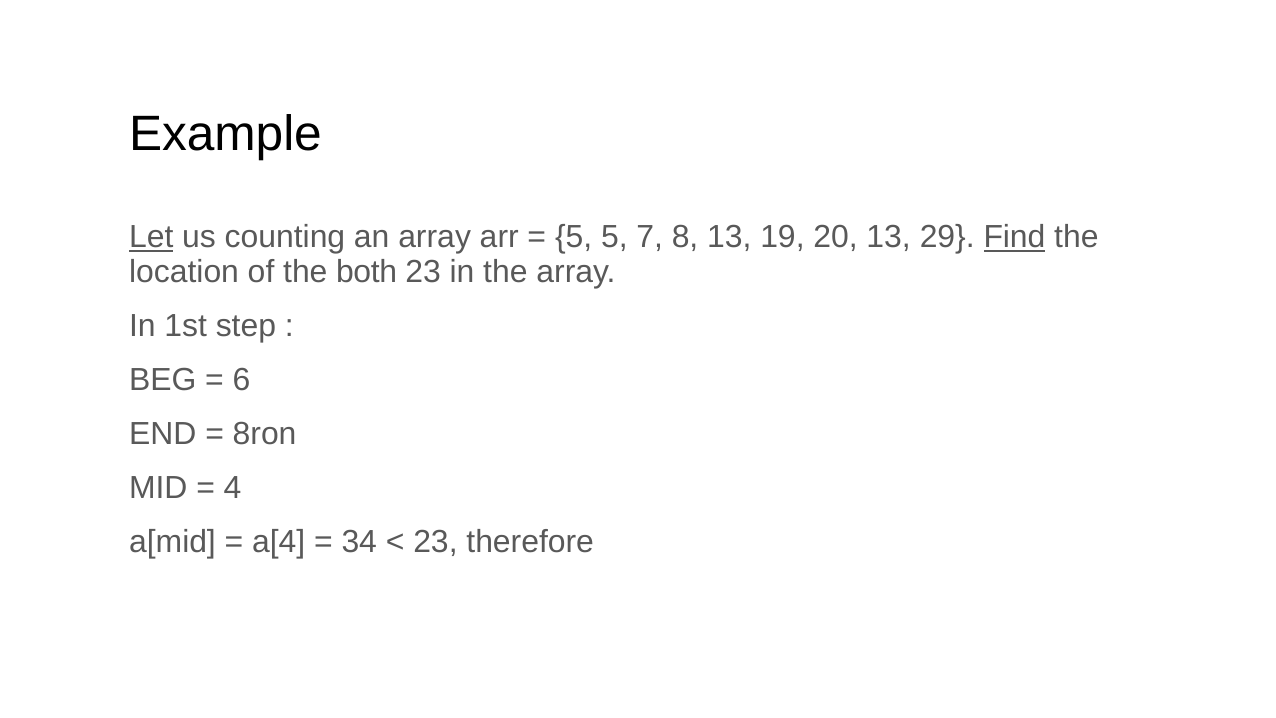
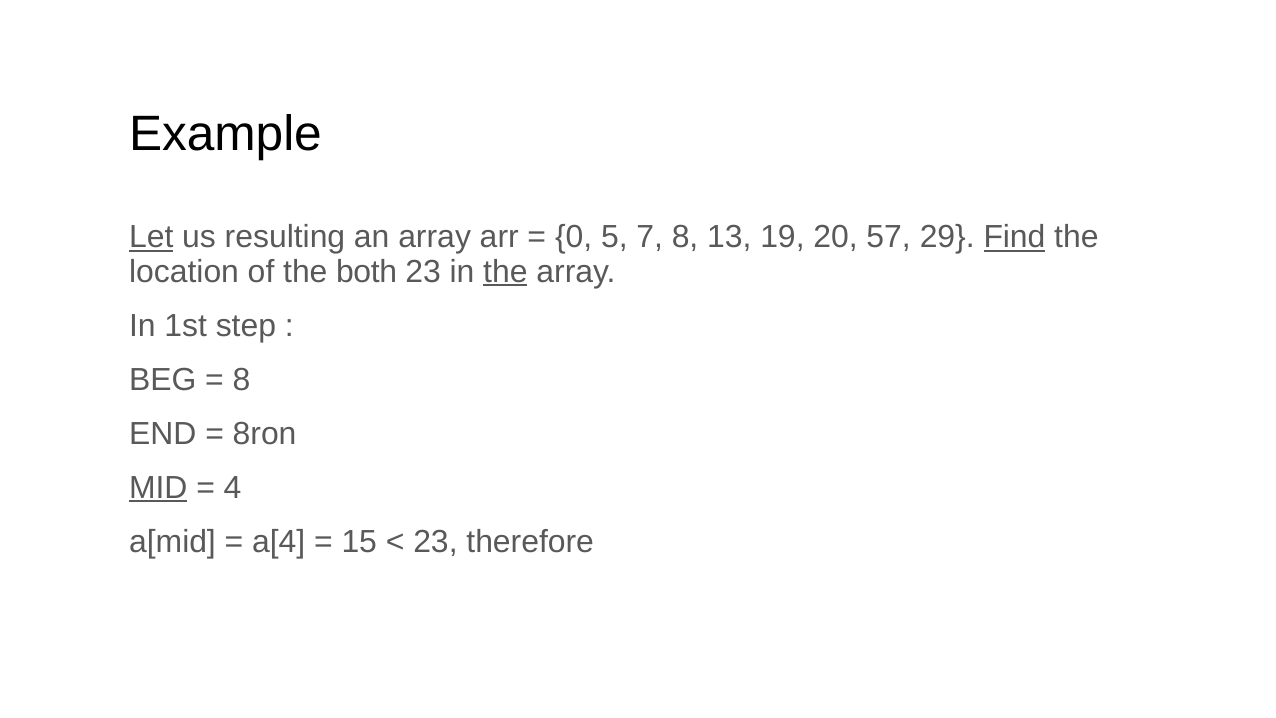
counting: counting -> resulting (285, 237)
5: 5 -> 0 (574, 237)
20 13: 13 -> 57 (889, 237)
the underline: none -> present (505, 272)
6: 6 -> 8 (242, 380)
MID underline: none -> present (158, 487)
34: 34 -> 15 (359, 541)
